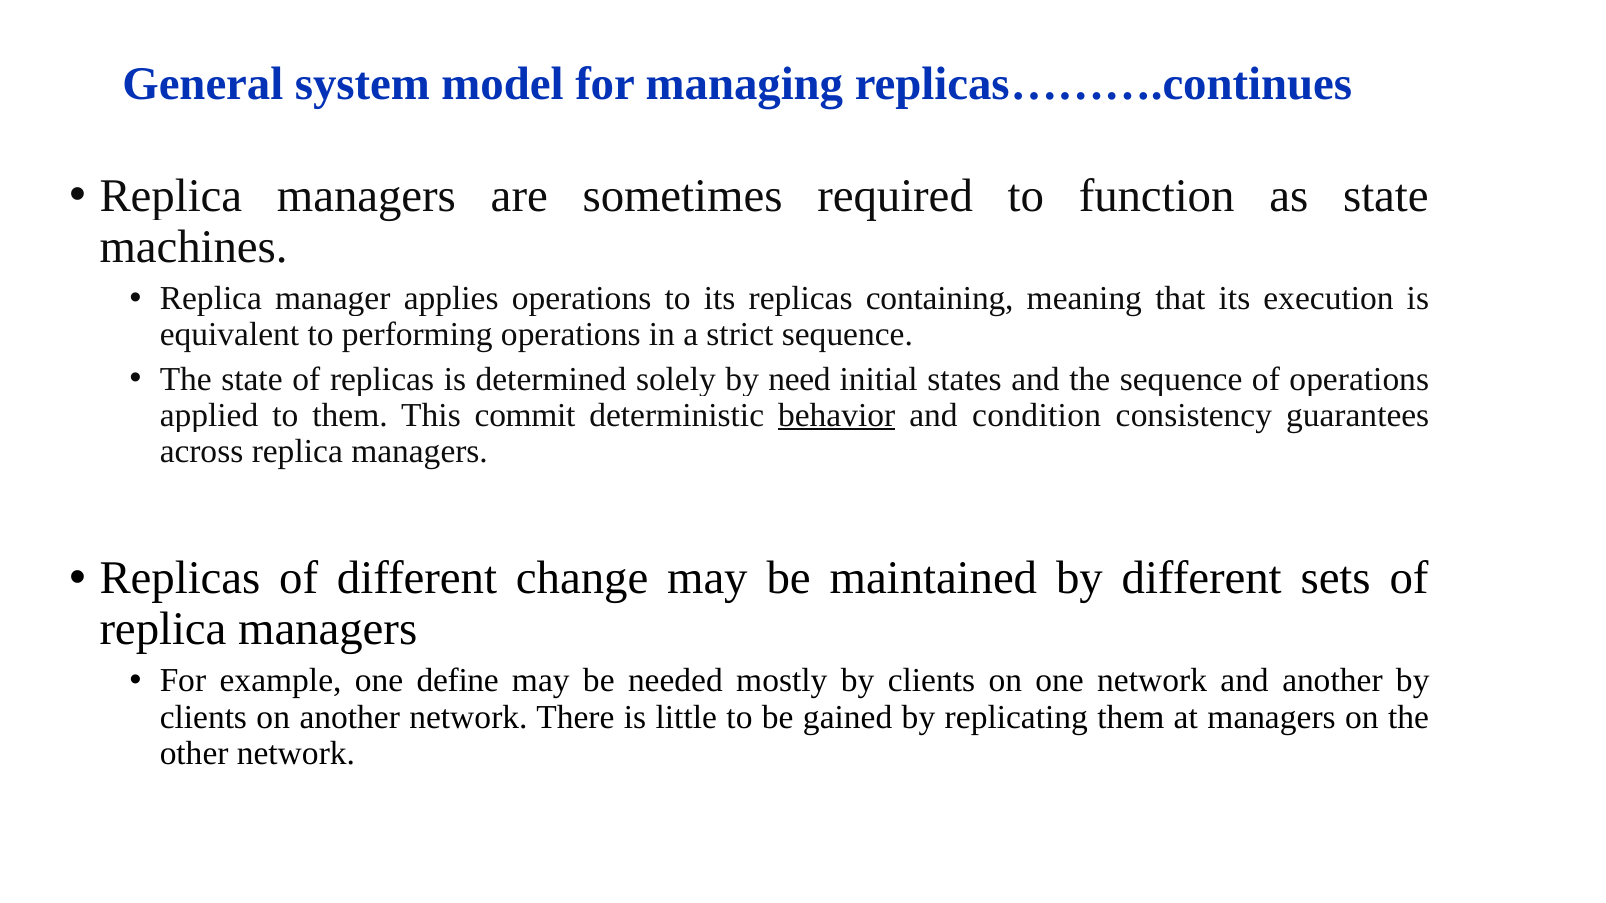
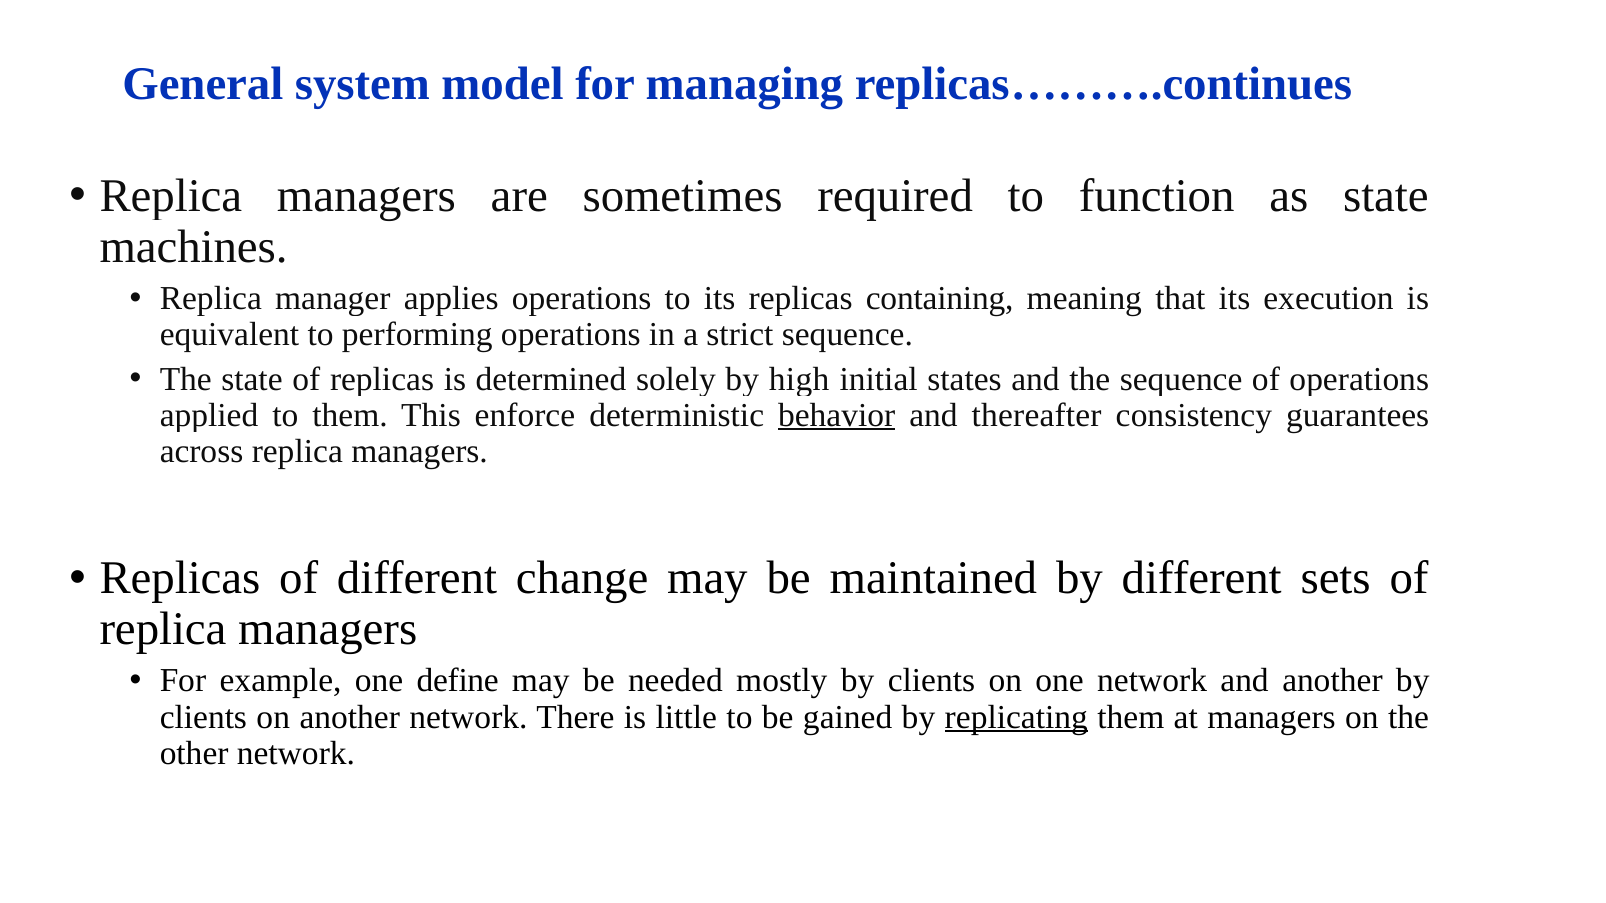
need: need -> high (799, 379)
commit: commit -> enforce (525, 415)
condition: condition -> thereafter (1037, 415)
replicating underline: none -> present (1016, 717)
